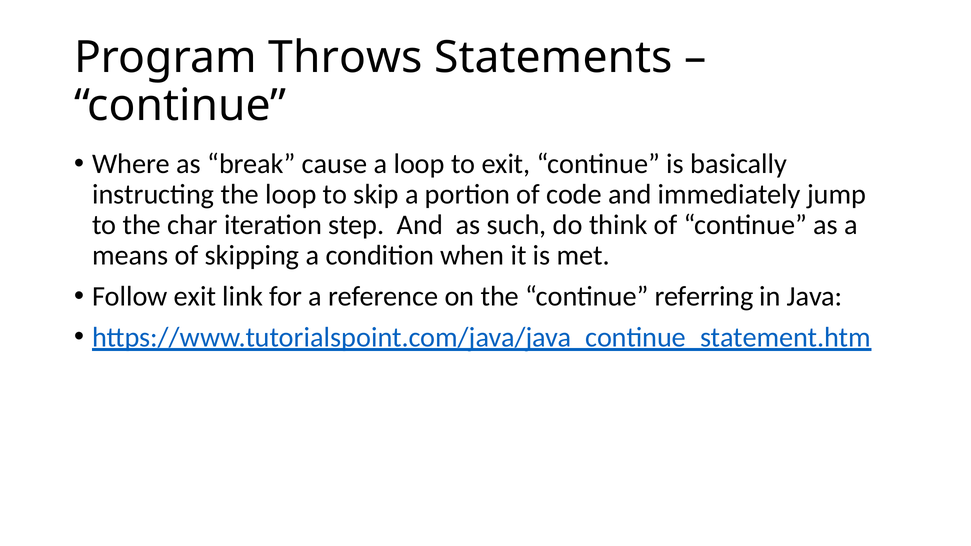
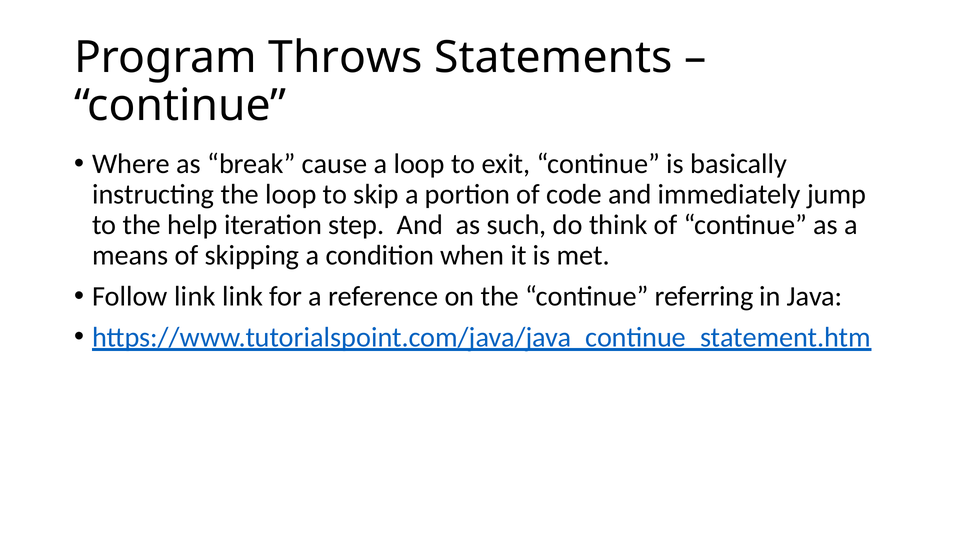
char: char -> help (193, 225)
Follow exit: exit -> link (195, 296)
